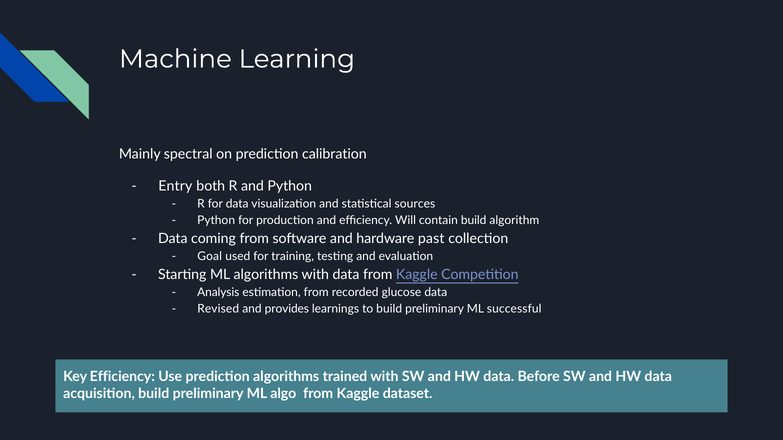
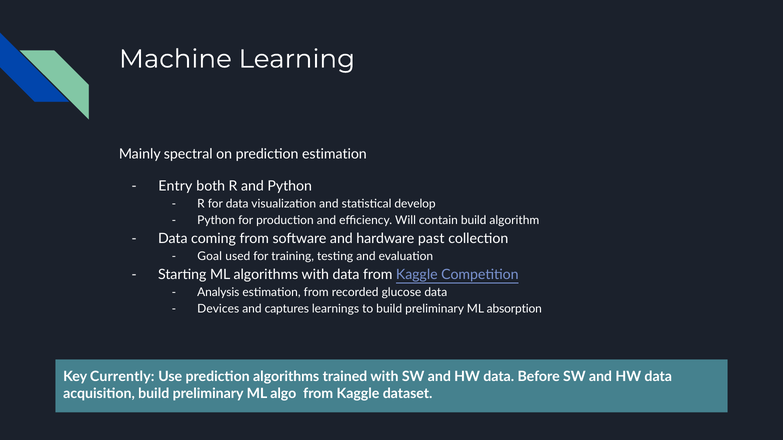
prediction calibration: calibration -> estimation (334, 154)
sources: sources -> develop (415, 204)
Revised: Revised -> Devices (218, 309)
provides: provides -> captures (287, 309)
successful: successful -> absorption (514, 309)
Key Efficiency: Efficiency -> Currently (122, 377)
